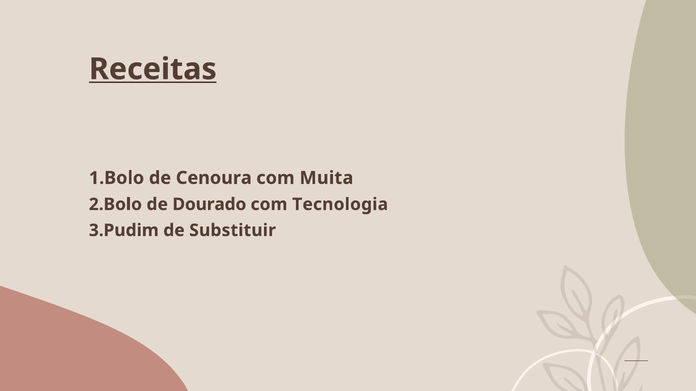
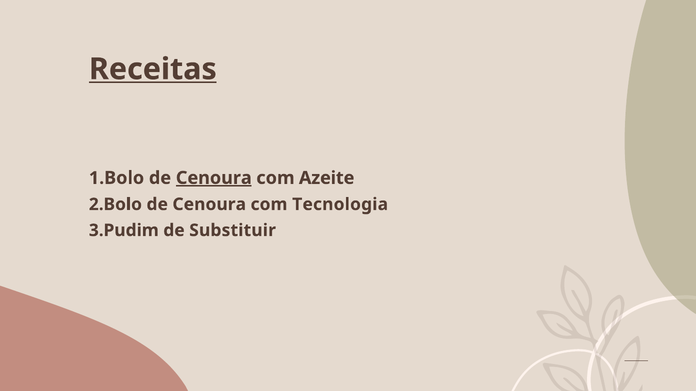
Cenoura underline: none -> present (214, 178)
Muita: Muita -> Azeite (327, 178)
Dourado: Dourado -> Cenoura (209, 205)
